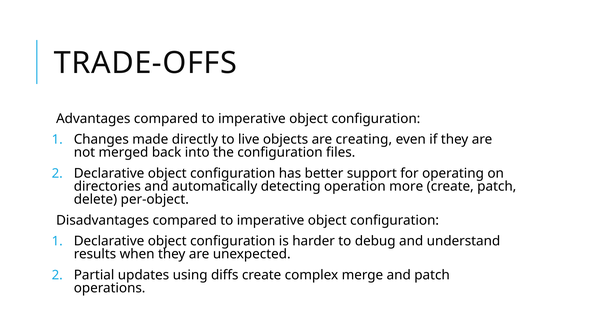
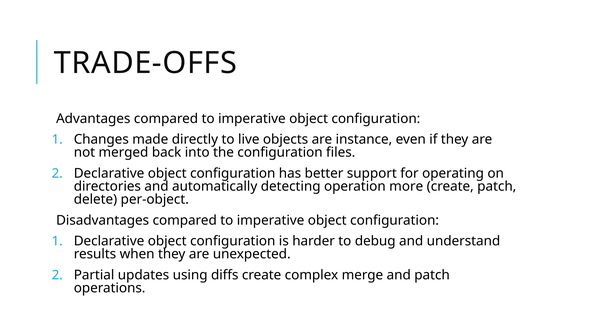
creating: creating -> instance (364, 139)
